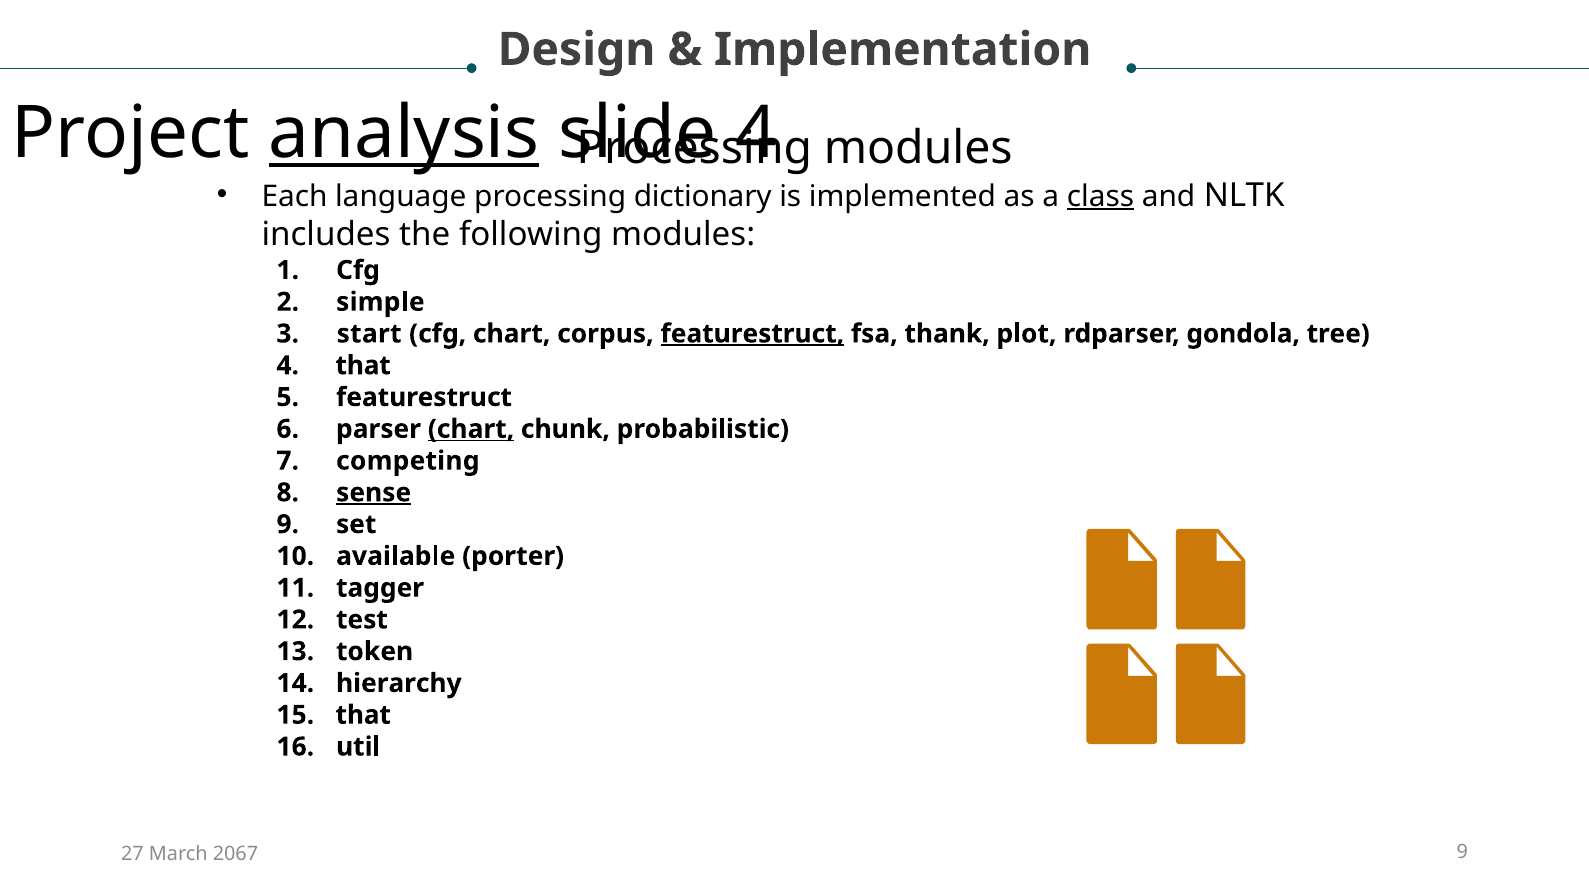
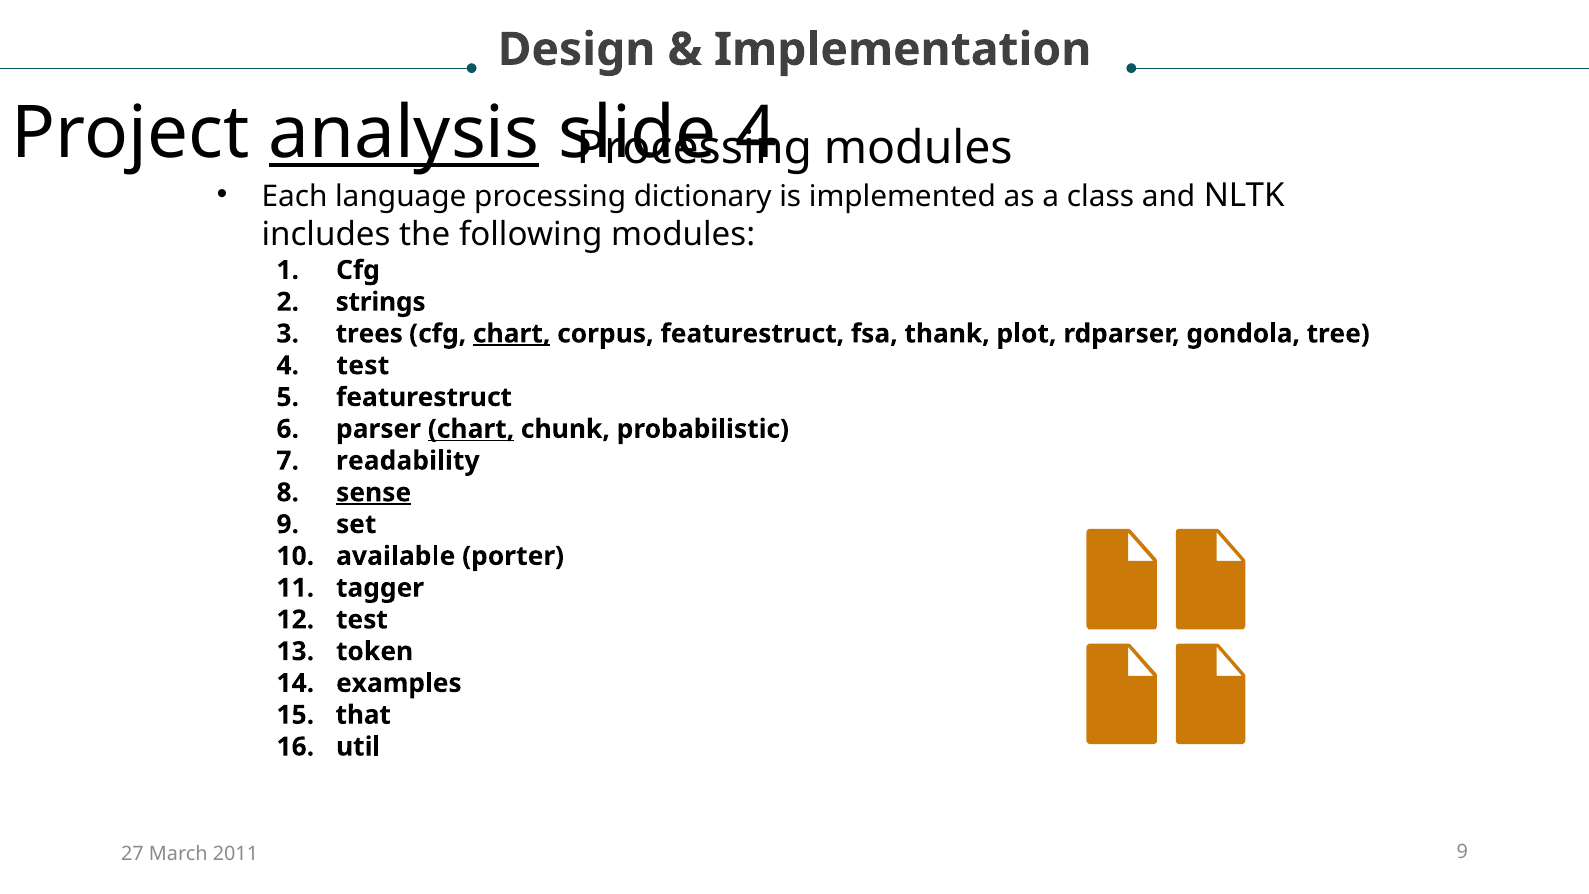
class underline: present -> none (1100, 196)
simple: simple -> strings (381, 302)
start: start -> trees (369, 334)
chart underline: none -> present (512, 334)
featurestruct underline: present -> none (752, 334)
4 that: that -> test (363, 365)
competing: competing -> readability (408, 461)
hierarchy: hierarchy -> examples (399, 683)
2067: 2067 -> 2011 (235, 854)
